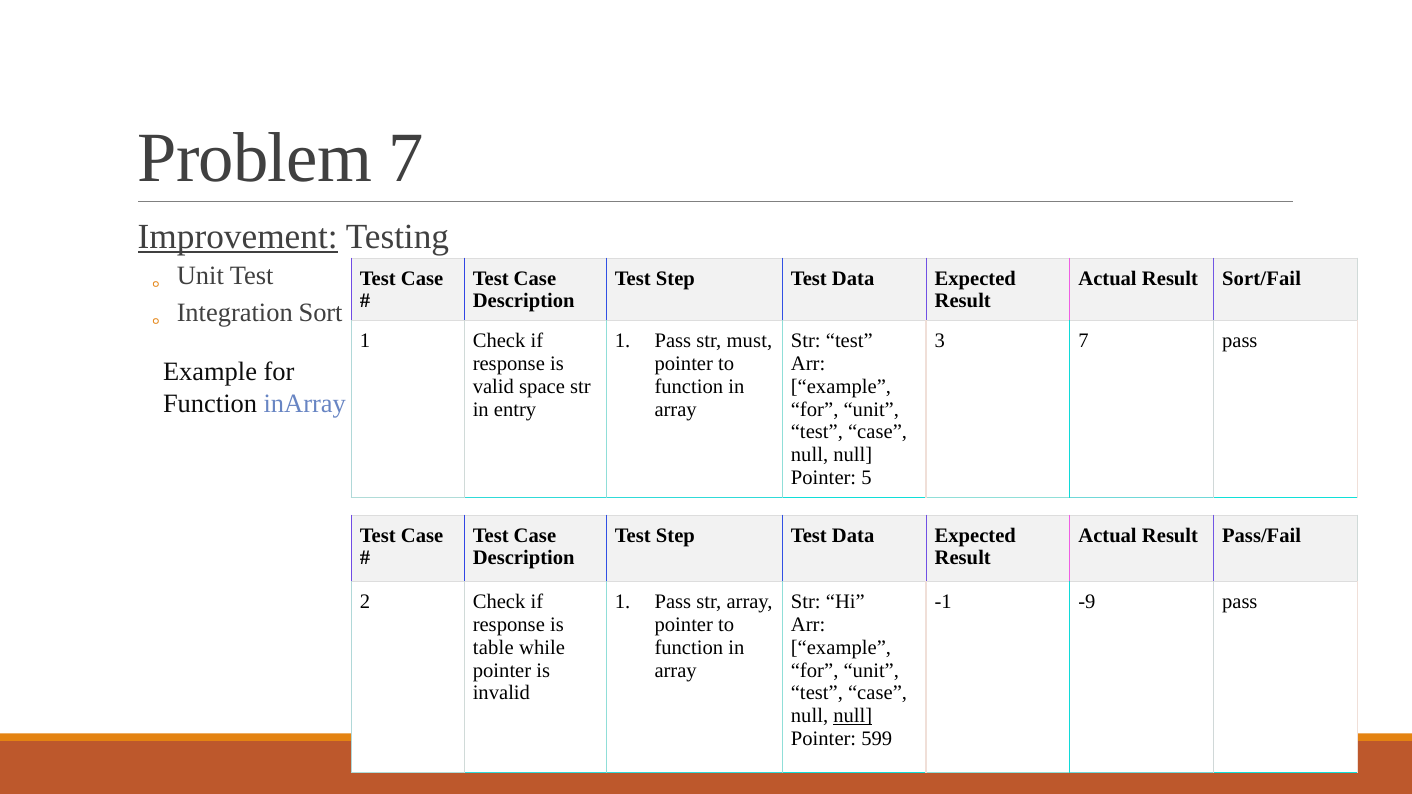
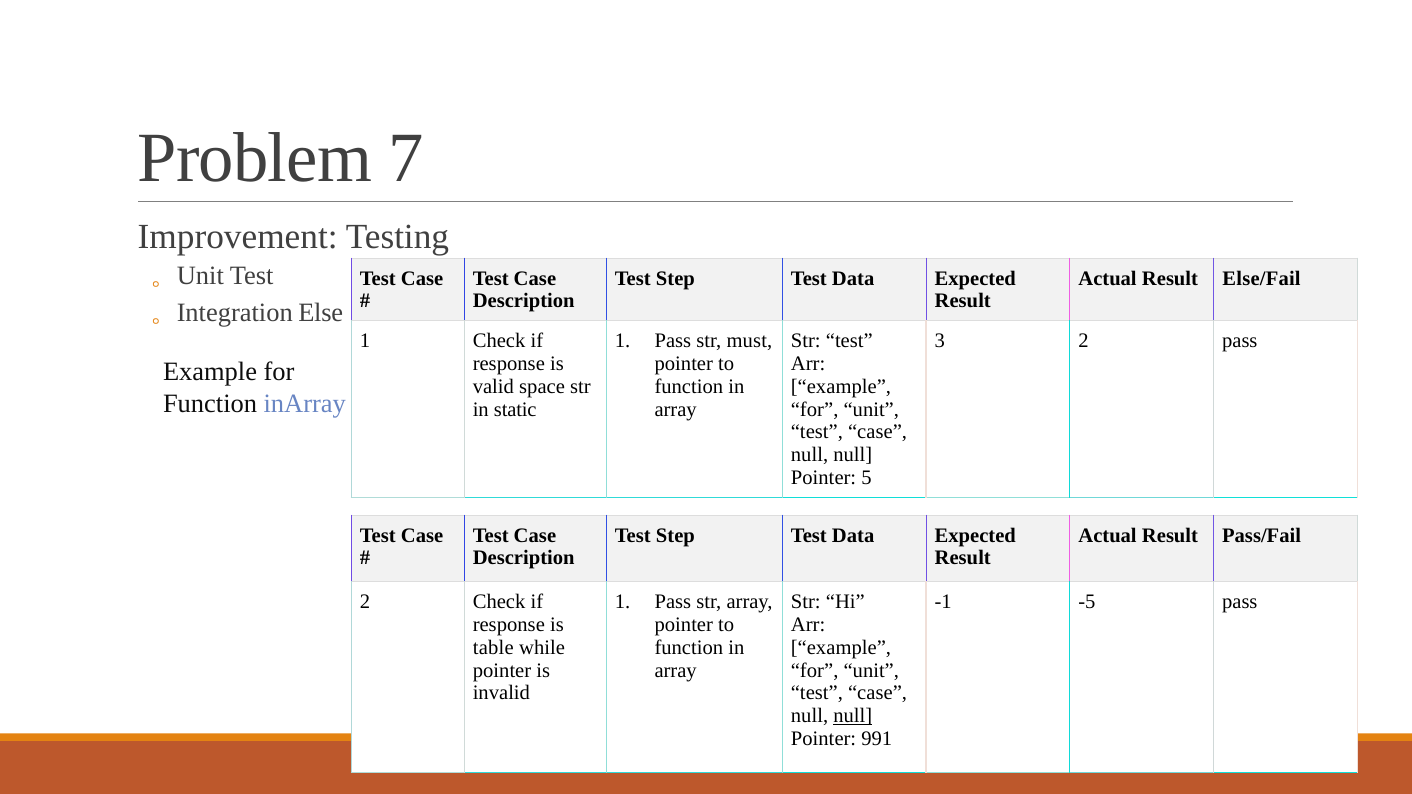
Improvement underline: present -> none (238, 237)
Sort/Fail: Sort/Fail -> Else/Fail (1262, 278)
Sort: Sort -> Else (321, 313)
3 7: 7 -> 2 (1084, 341)
entry: entry -> static (515, 410)
-9: -9 -> -5 (1087, 602)
599: 599 -> 991 (877, 739)
